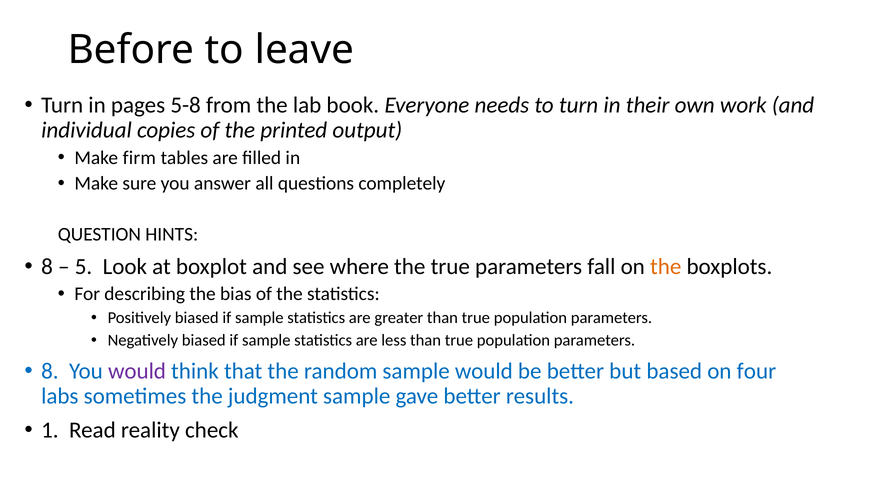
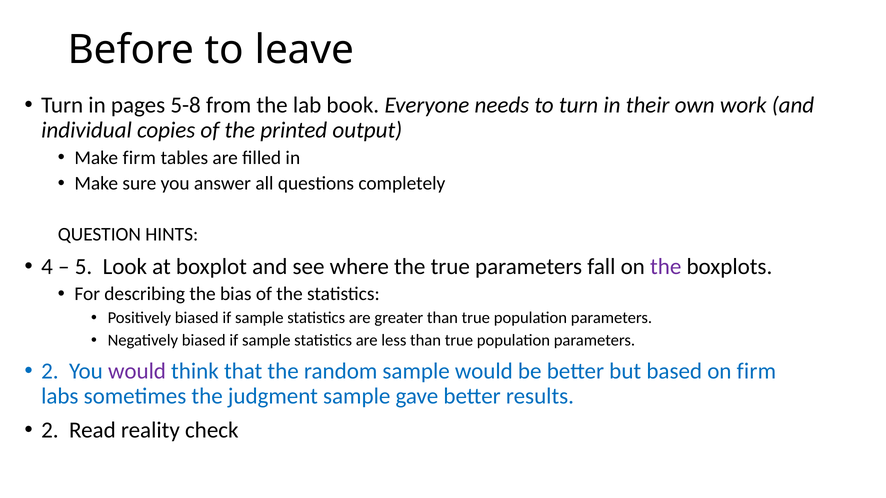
8: 8 -> 4 (47, 267)
the colour: orange -> purple (666, 267)
8: 8 -> 2 (50, 371)
on four: four -> firm (756, 371)
1: 1 -> 2 (50, 430)
